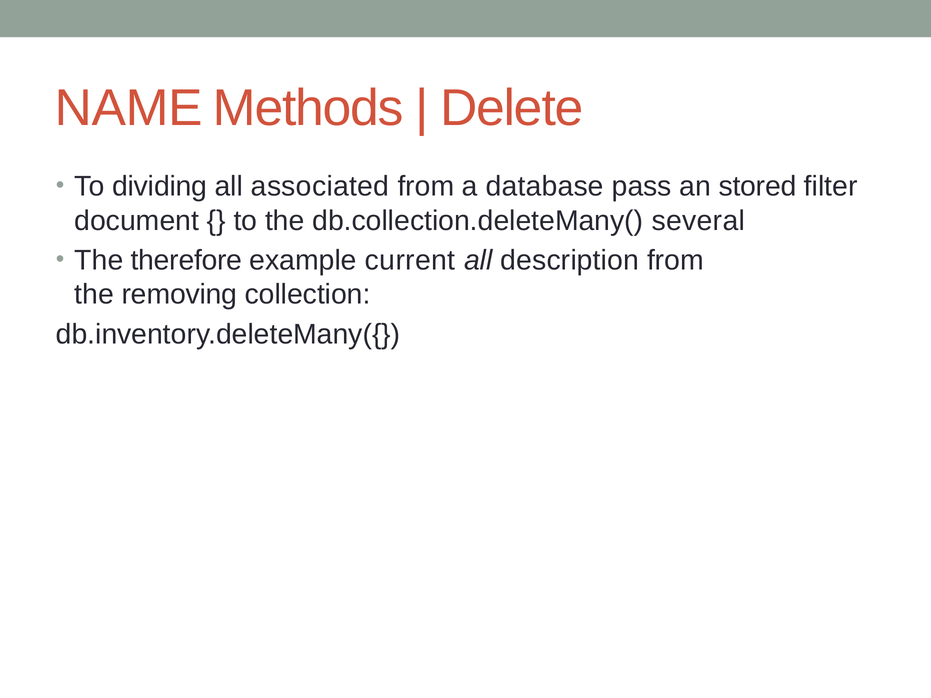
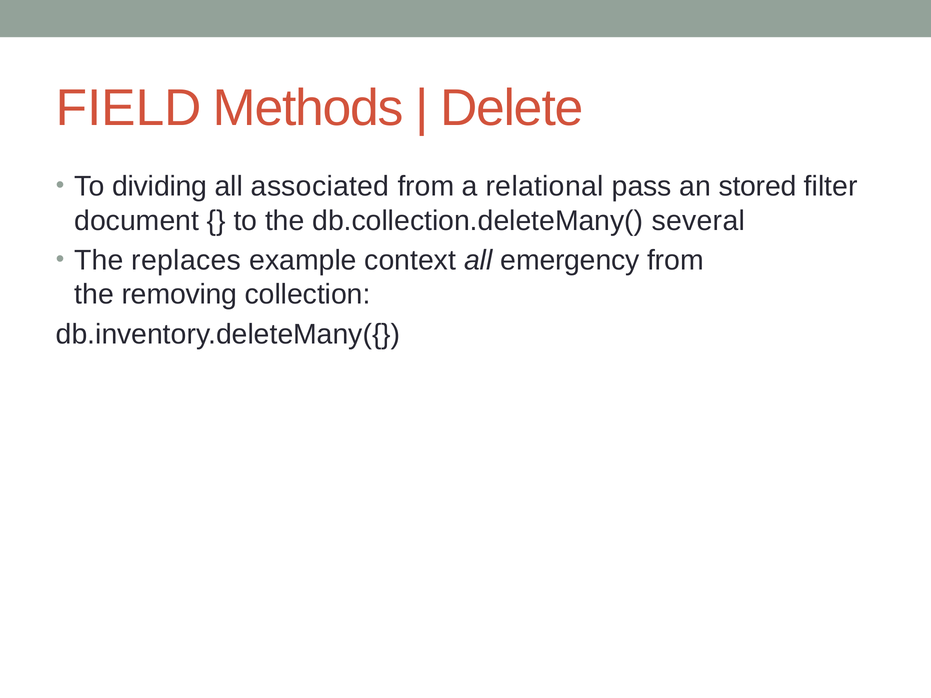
NAME: NAME -> FIELD (129, 108)
database: database -> relational (545, 187)
therefore: therefore -> replaces (186, 261)
current: current -> context (410, 261)
description: description -> emergency (570, 261)
